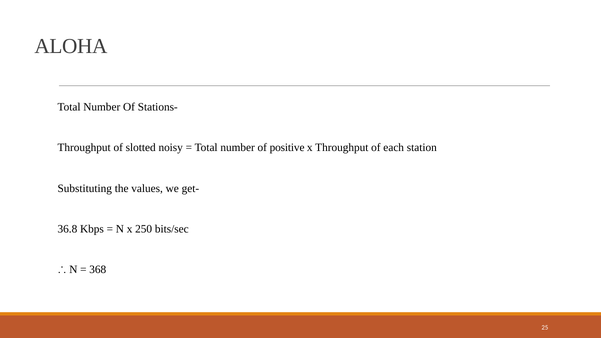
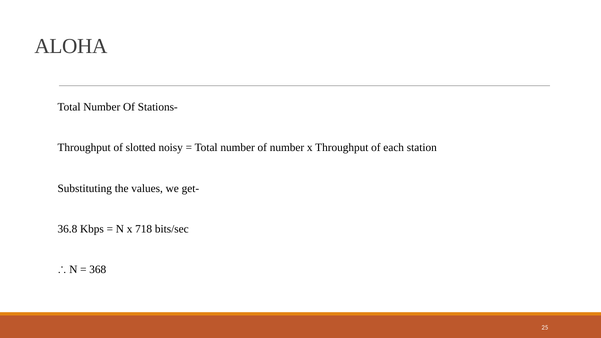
of positive: positive -> number (287, 148)
250: 250 -> 718 (144, 229)
